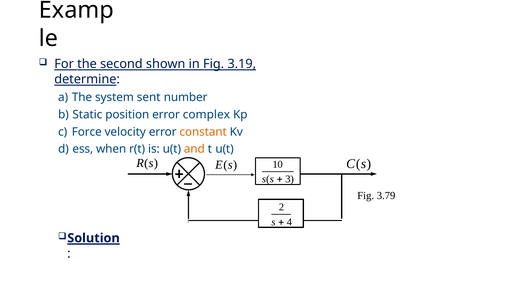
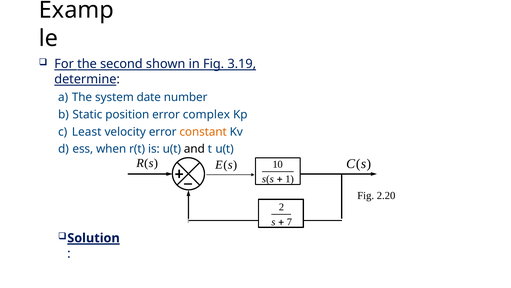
sent: sent -> date (149, 97)
Force: Force -> Least (87, 132)
and colour: orange -> black (194, 149)
3: 3 -> 1 (290, 179)
3.79: 3.79 -> 2.20 (386, 195)
4: 4 -> 7 (289, 221)
